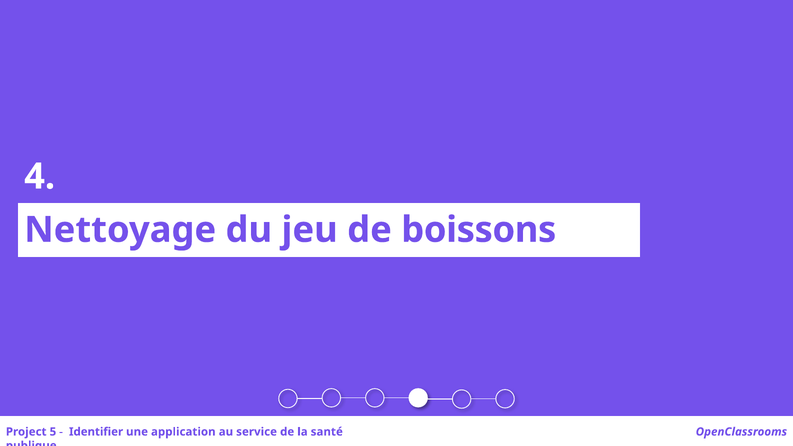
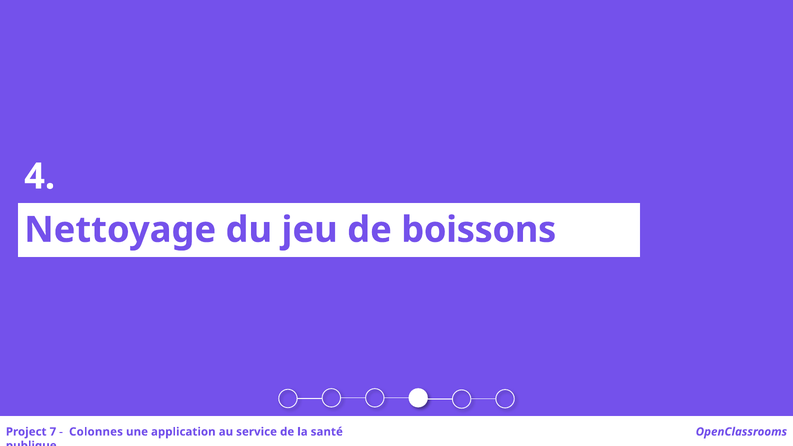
5: 5 -> 7 (53, 432)
Identifier: Identifier -> Colonnes (96, 432)
